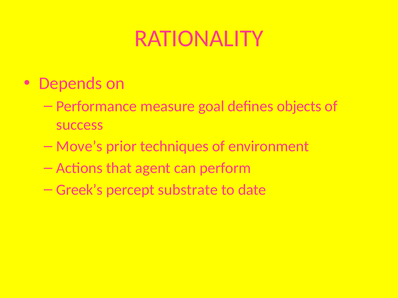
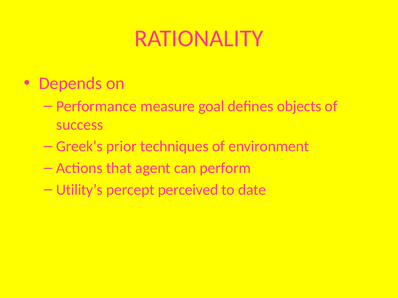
Move’s: Move’s -> Greek’s (79, 147)
Greek’s: Greek’s -> Utility’s (79, 190)
substrate: substrate -> perceived (188, 190)
